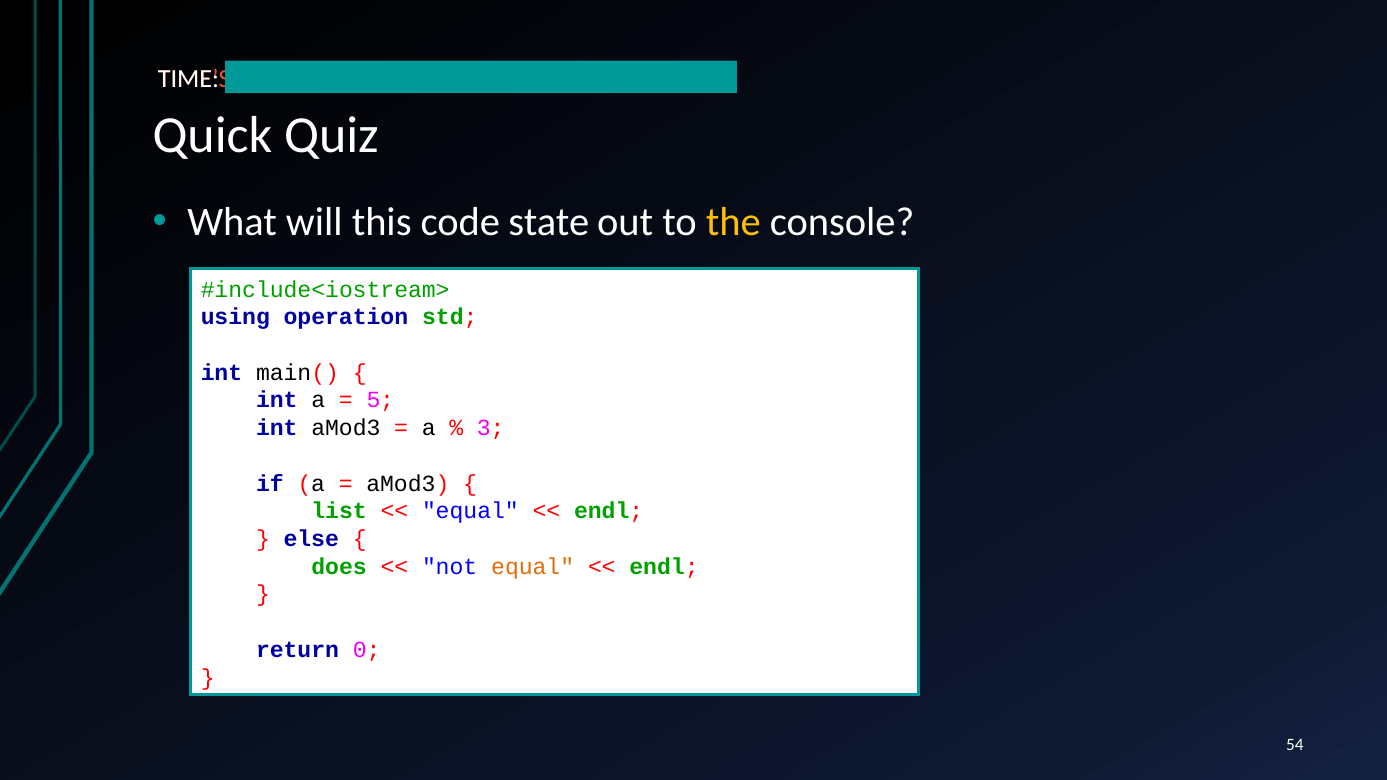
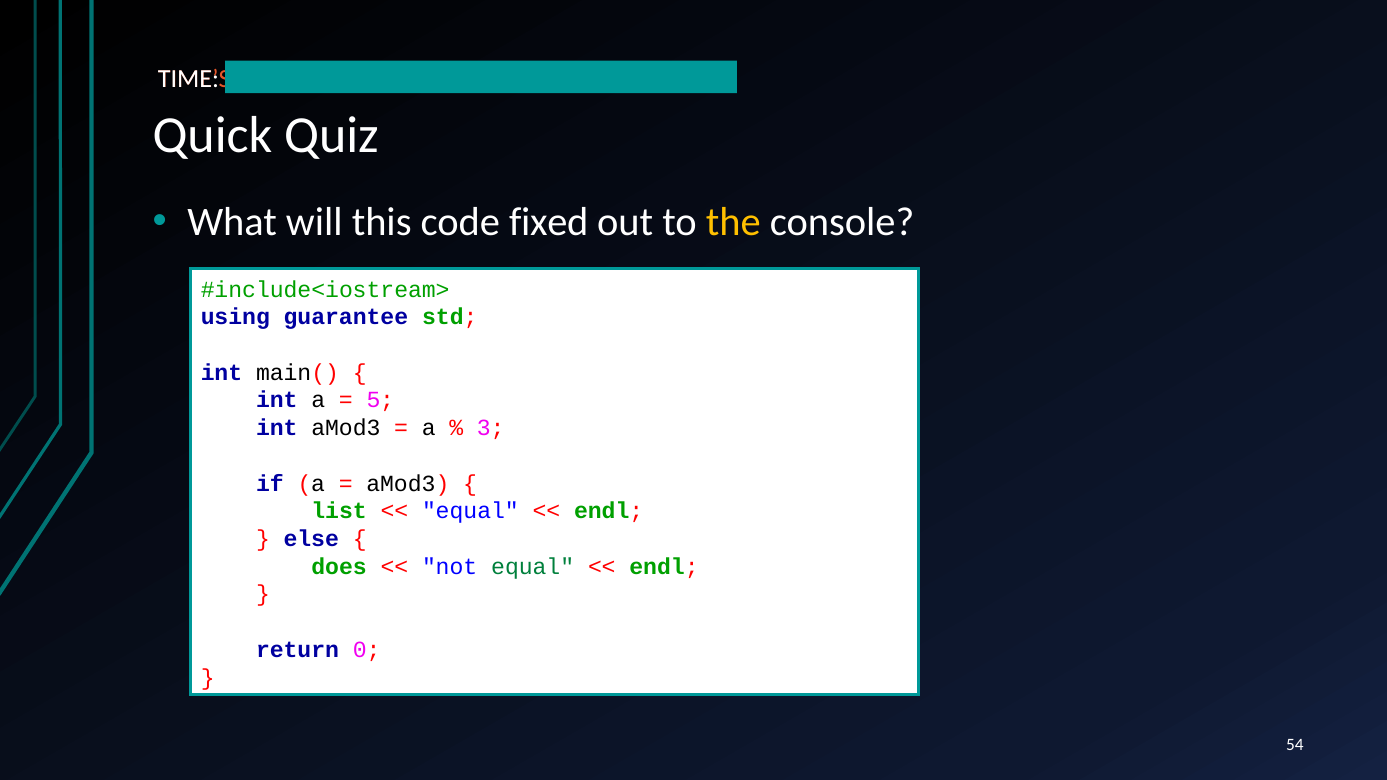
state: state -> fixed (549, 222)
operation: operation -> guarantee (346, 317)
equal colour: orange -> green (533, 567)
